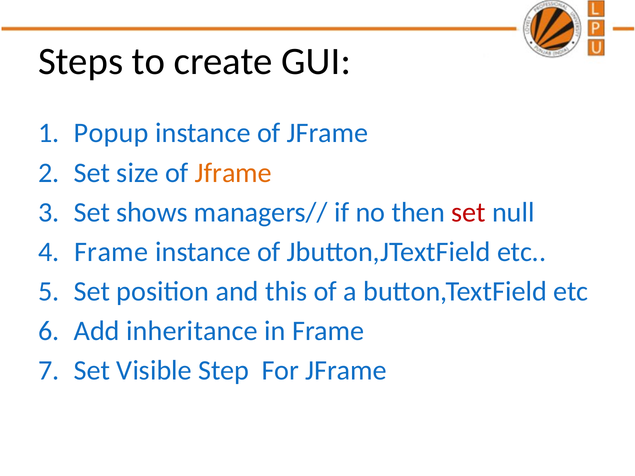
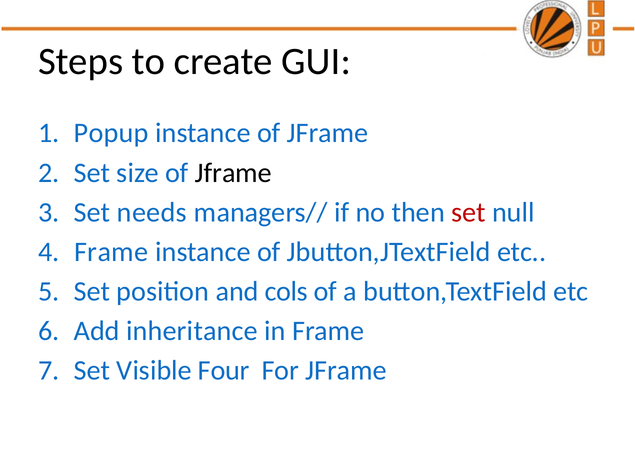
Jframe colour: orange -> black (233, 173)
shows: shows -> needs (152, 212)
this: this -> cols (286, 291)
Step: Step -> Four (224, 371)
